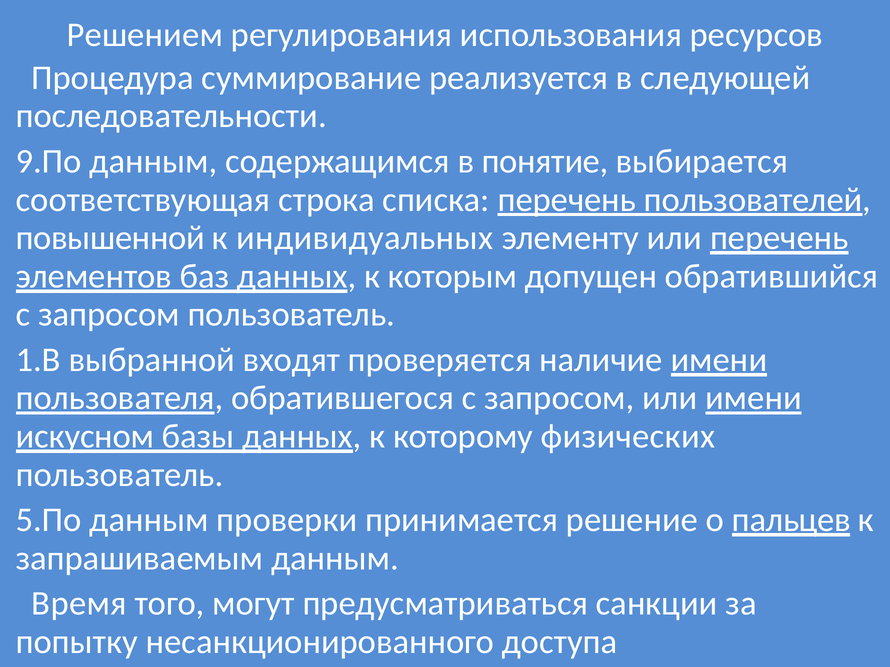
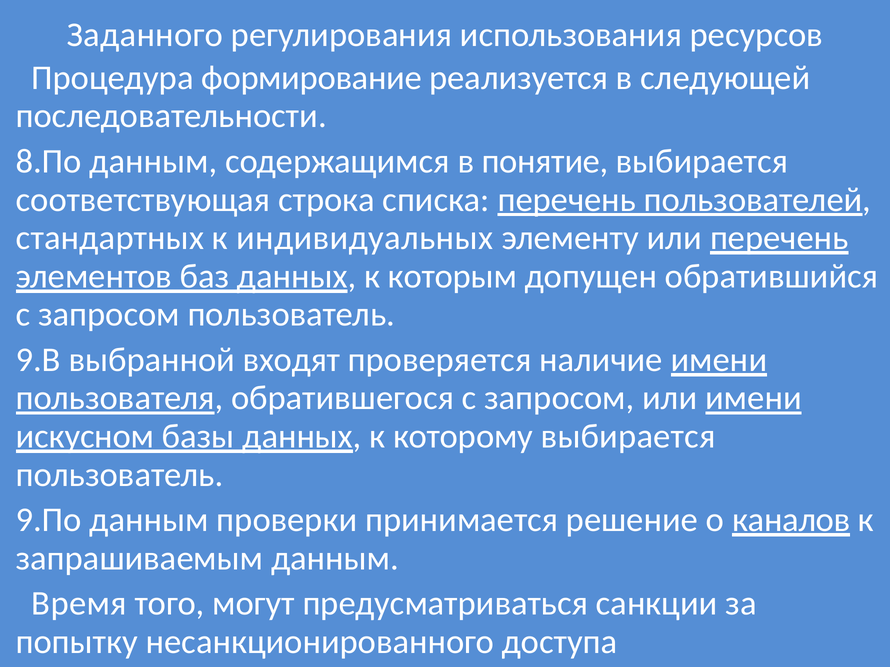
Решением: Решением -> Заданного (145, 35)
суммирование: суммирование -> формирование (312, 78)
9.По: 9.По -> 8.По (49, 161)
повышенной: повышенной -> стандартных (110, 238)
1.В: 1.В -> 9.В (38, 360)
которому физических: физических -> выбирается (628, 437)
5.По: 5.По -> 9.По (49, 520)
пальцев: пальцев -> каналов (791, 520)
